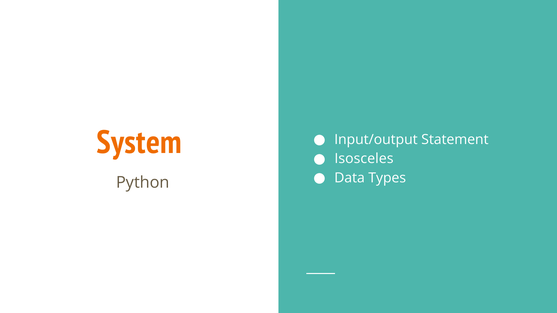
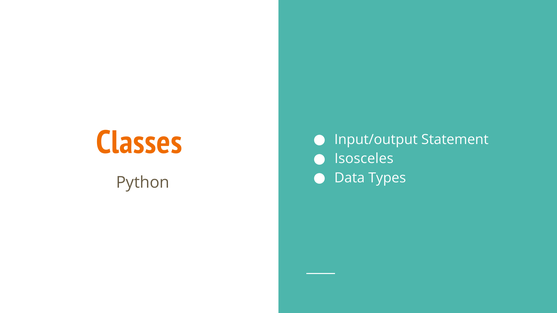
System: System -> Classes (139, 143)
